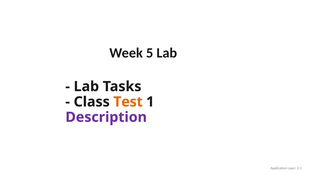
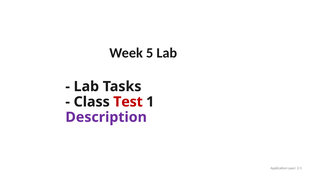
Test colour: orange -> red (128, 102)
